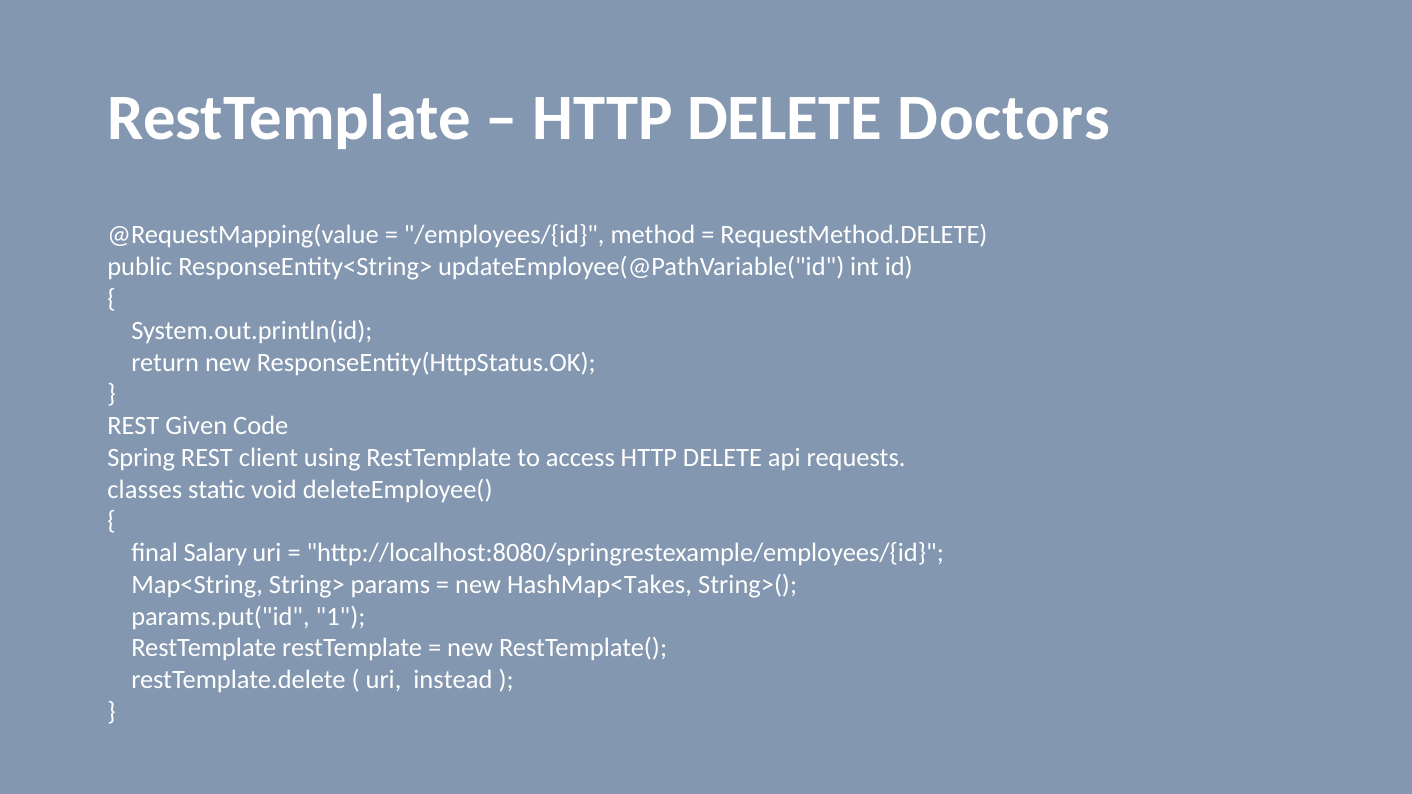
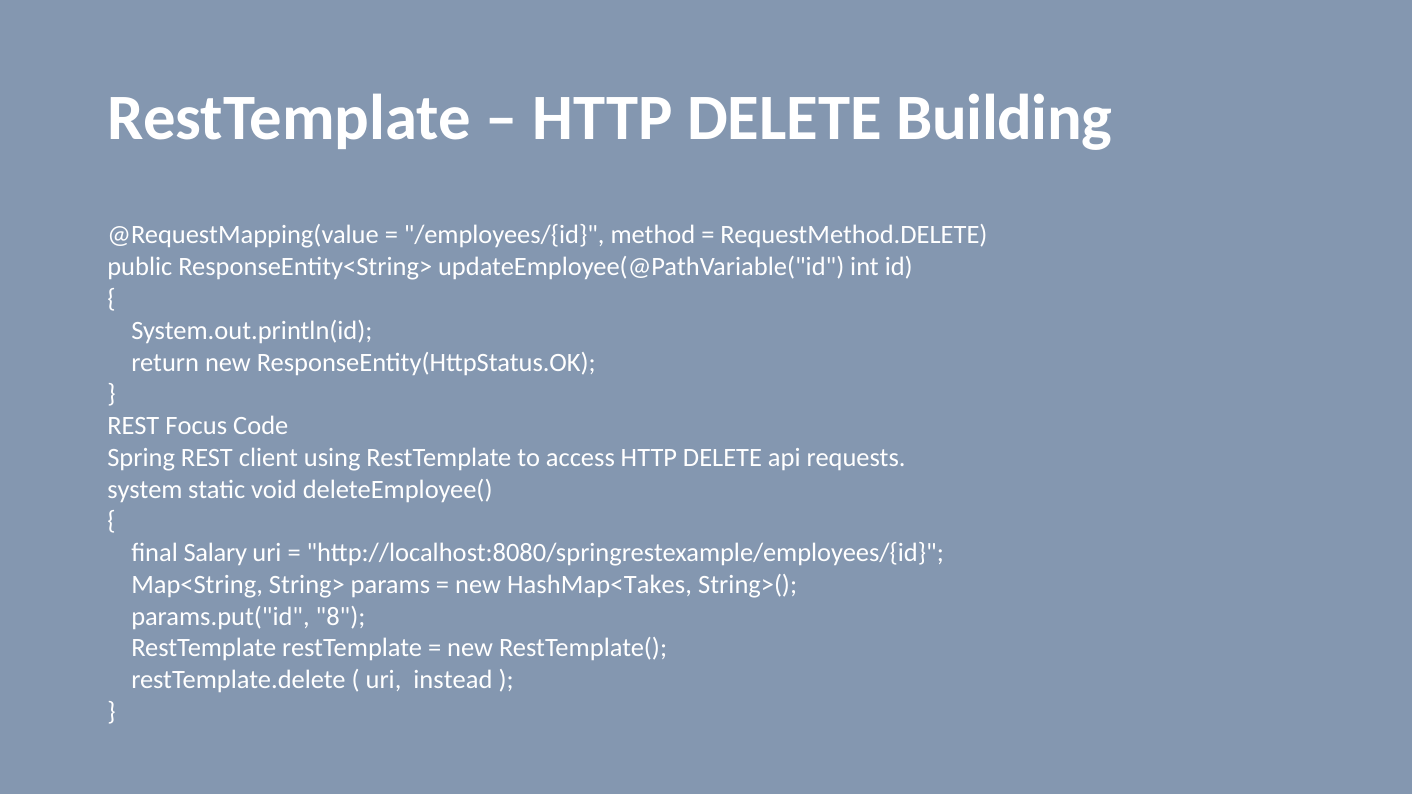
Doctors: Doctors -> Building (1004, 119)
Given: Given -> Focus (196, 426)
classes: classes -> system (145, 489)
1: 1 -> 8 (341, 617)
